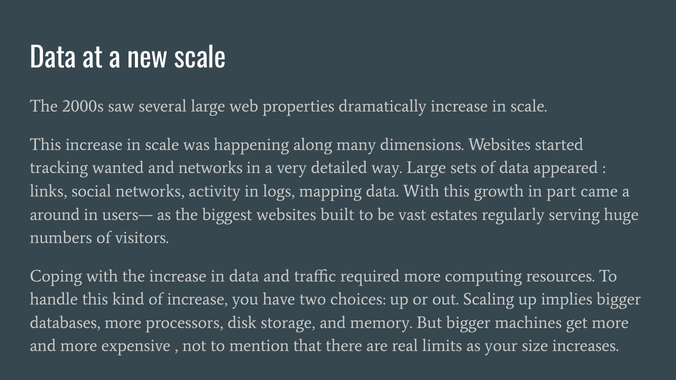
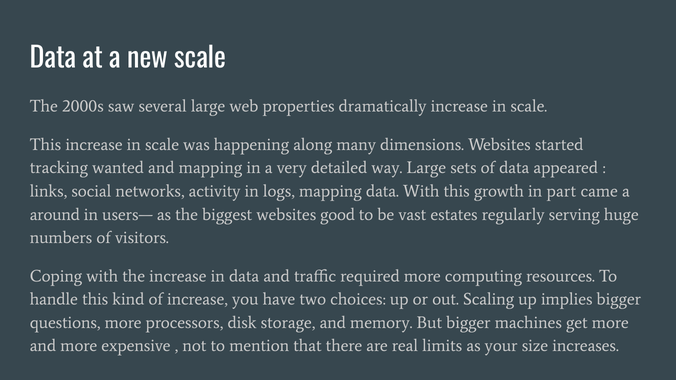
and networks: networks -> mapping (210, 168)
built: built -> good (338, 215)
databases: databases -> questions (65, 323)
